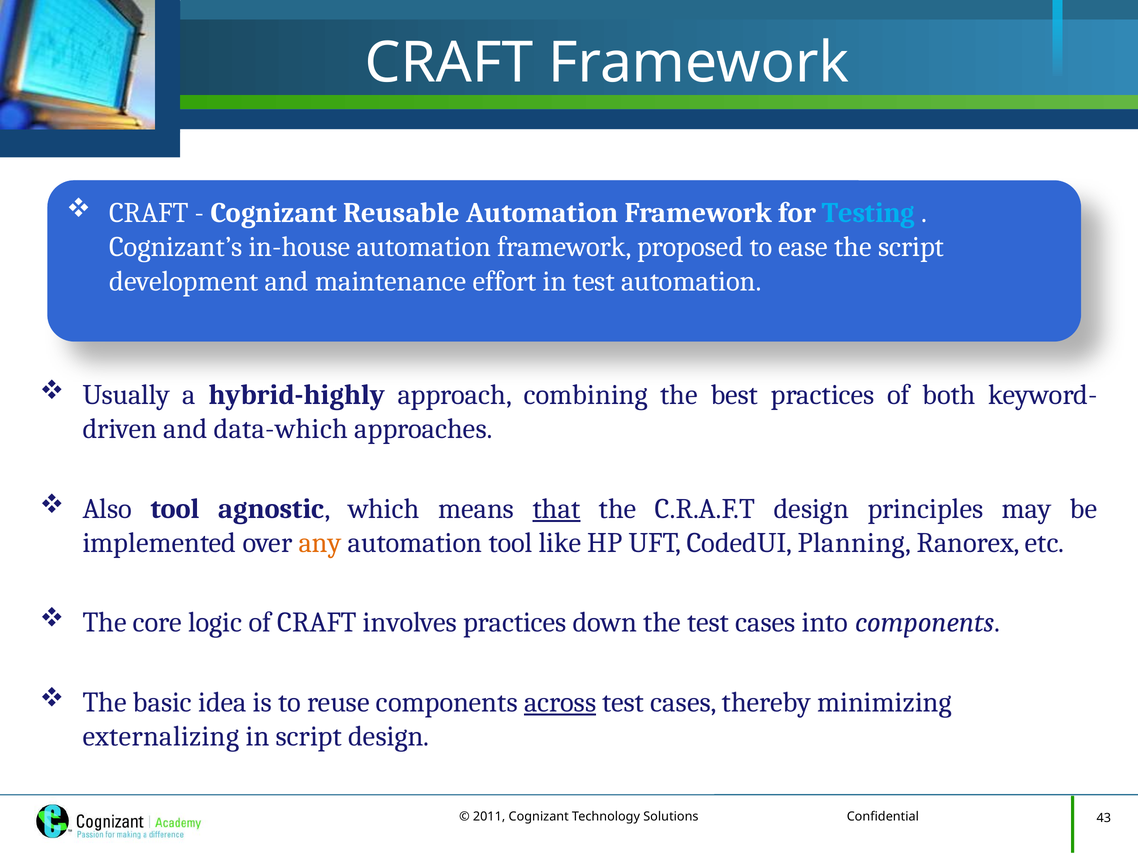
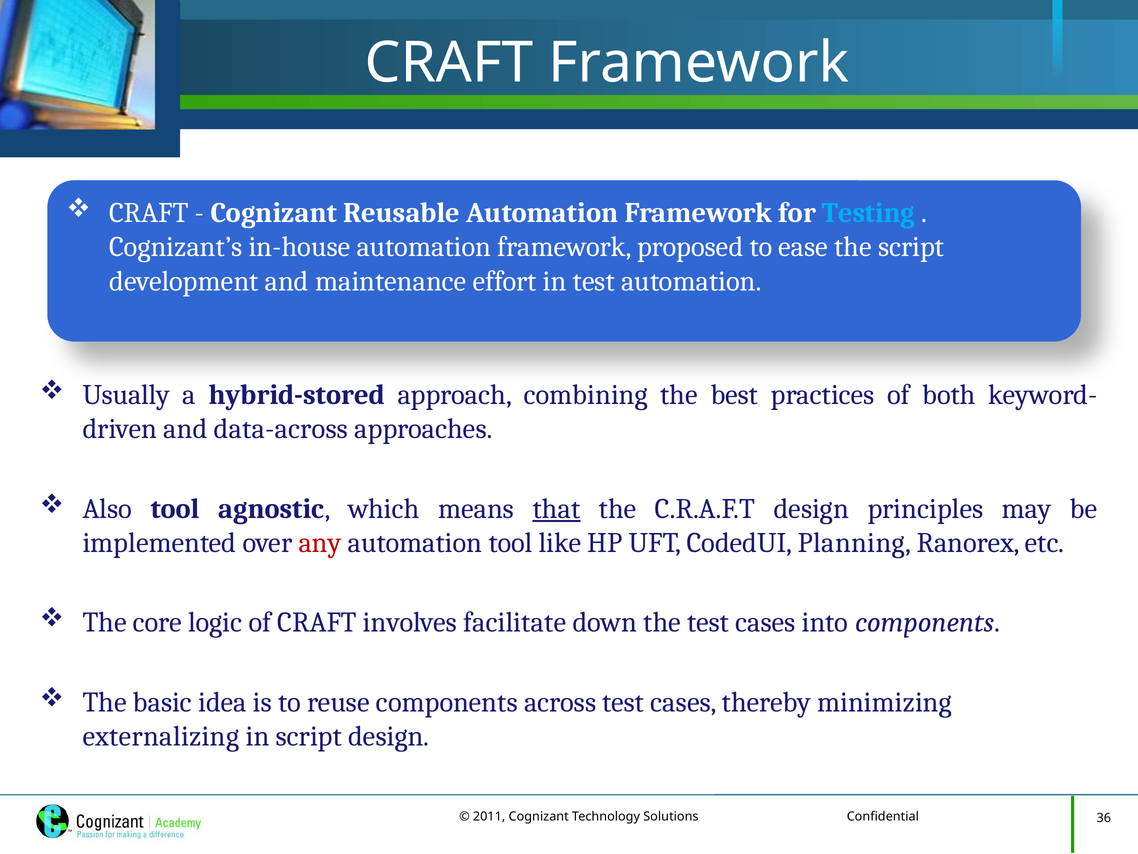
hybrid-highly: hybrid-highly -> hybrid-stored (297, 395)
data-which: data-which -> data-across (281, 429)
any colour: orange -> red (320, 543)
involves practices: practices -> facilitate (515, 622)
across underline: present -> none (560, 702)
43: 43 -> 36 (1104, 818)
